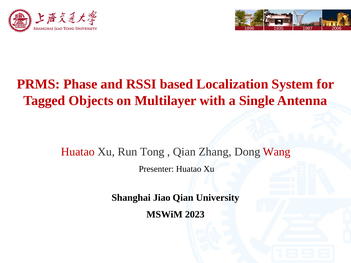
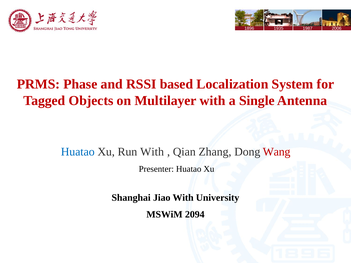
Huatao colour: red -> blue (78, 152)
Run Tong: Tong -> With (152, 152)
Jiao Qian: Qian -> With (183, 198)
2023: 2023 -> 2094 (195, 215)
